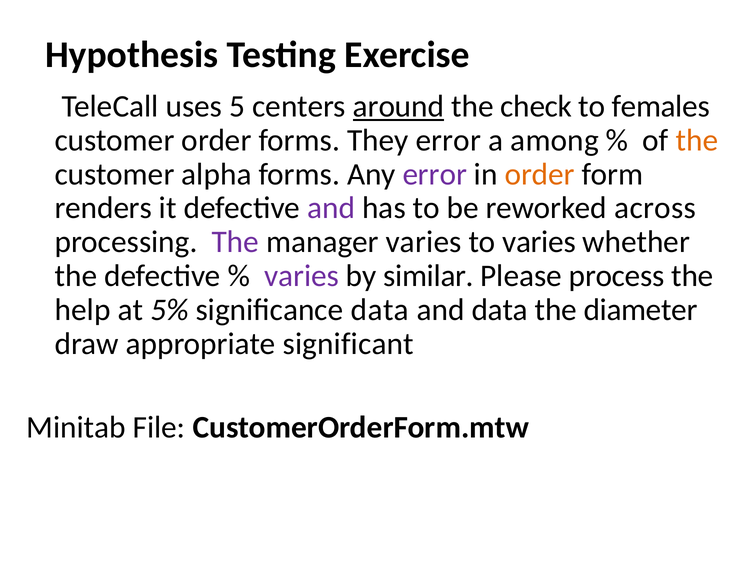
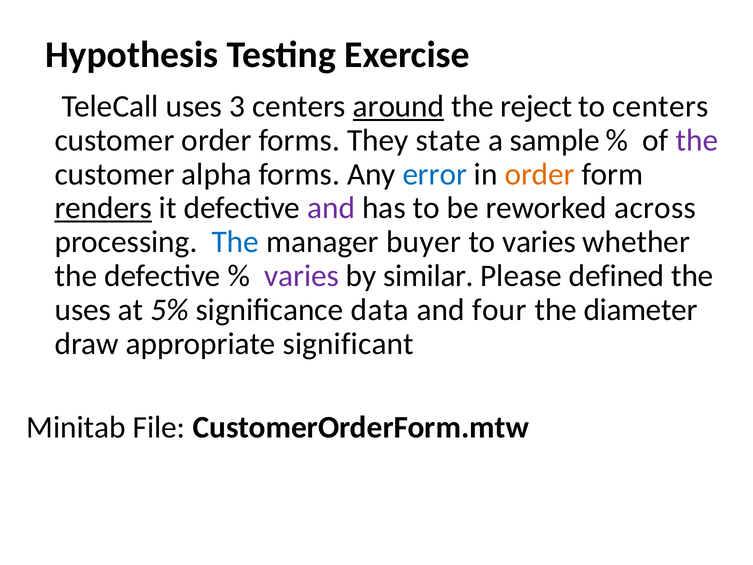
5: 5 -> 3 (237, 106)
check: check -> reject (536, 106)
to females: females -> centers (660, 106)
They error: error -> state (448, 140)
among: among -> sample (555, 140)
the colour: orange -> purple (697, 140)
error colour: purple -> blue (435, 174)
renders underline: none -> present (103, 208)
The colour: purple -> blue (235, 242)
manager varies: varies -> buyer (423, 242)
process: process -> defined (617, 276)
help: help -> uses (83, 310)
and data: data -> four (499, 310)
